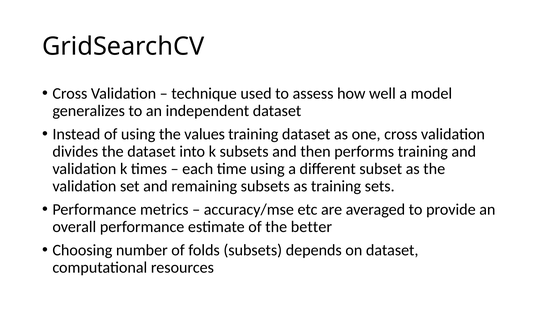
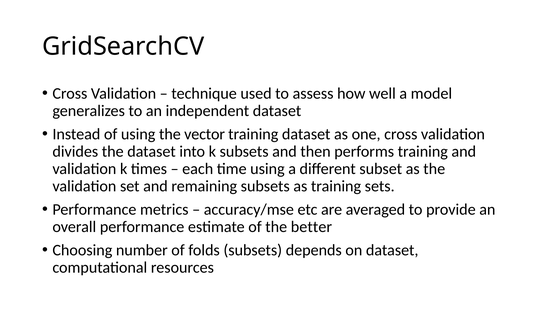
values: values -> vector (205, 134)
